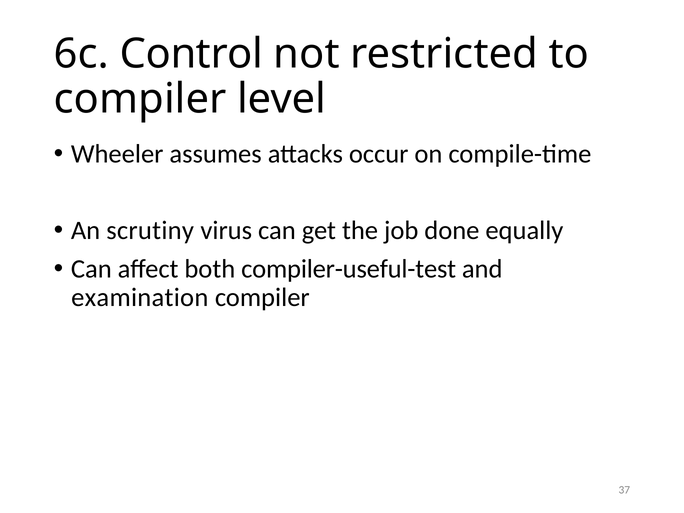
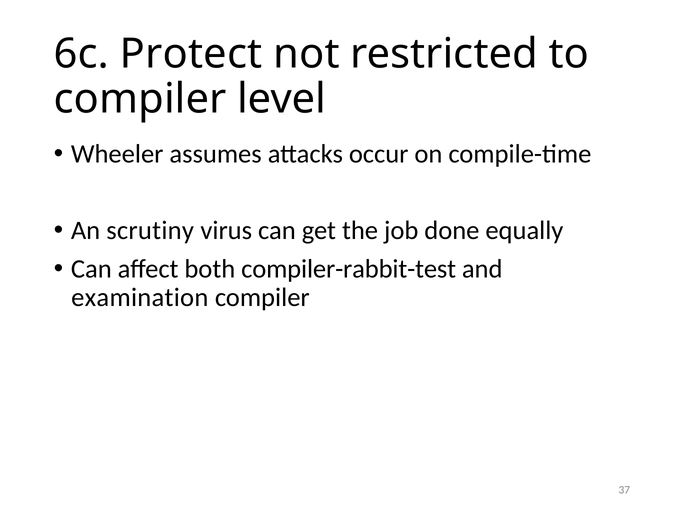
Control: Control -> Protect (191, 54)
compiler-useful-test: compiler-useful-test -> compiler-rabbit-test (349, 269)
